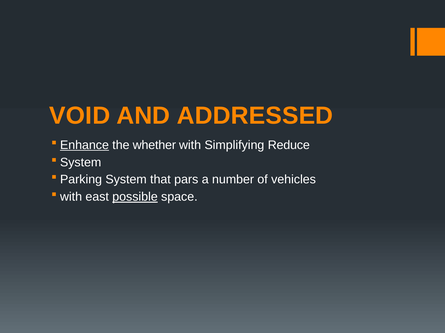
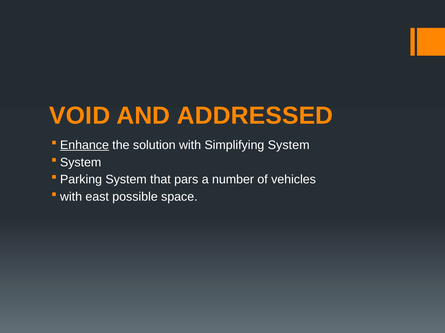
whether: whether -> solution (154, 145)
Simplifying Reduce: Reduce -> System (289, 145)
possible underline: present -> none (135, 197)
